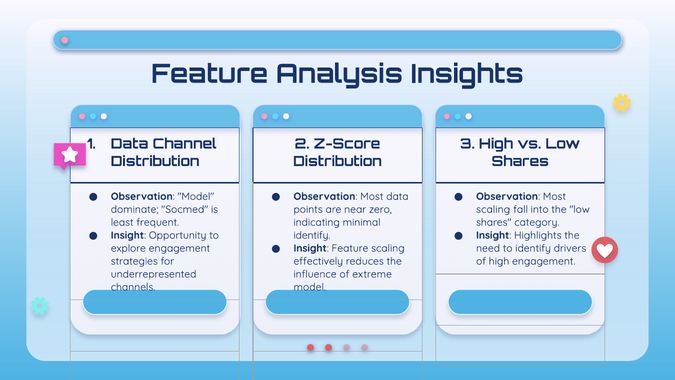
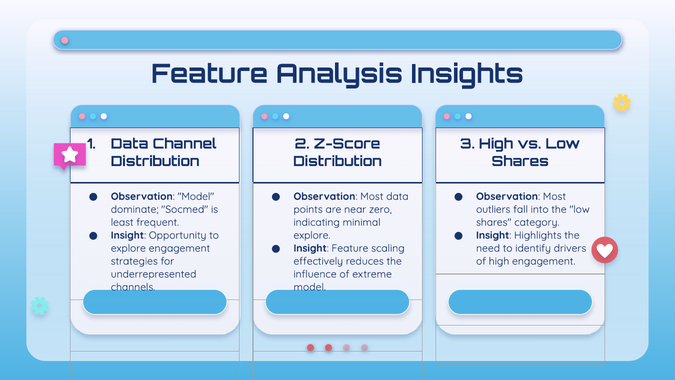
scaling: scaling -> outliers (493, 209)
identify: identify -> explore (312, 235)
